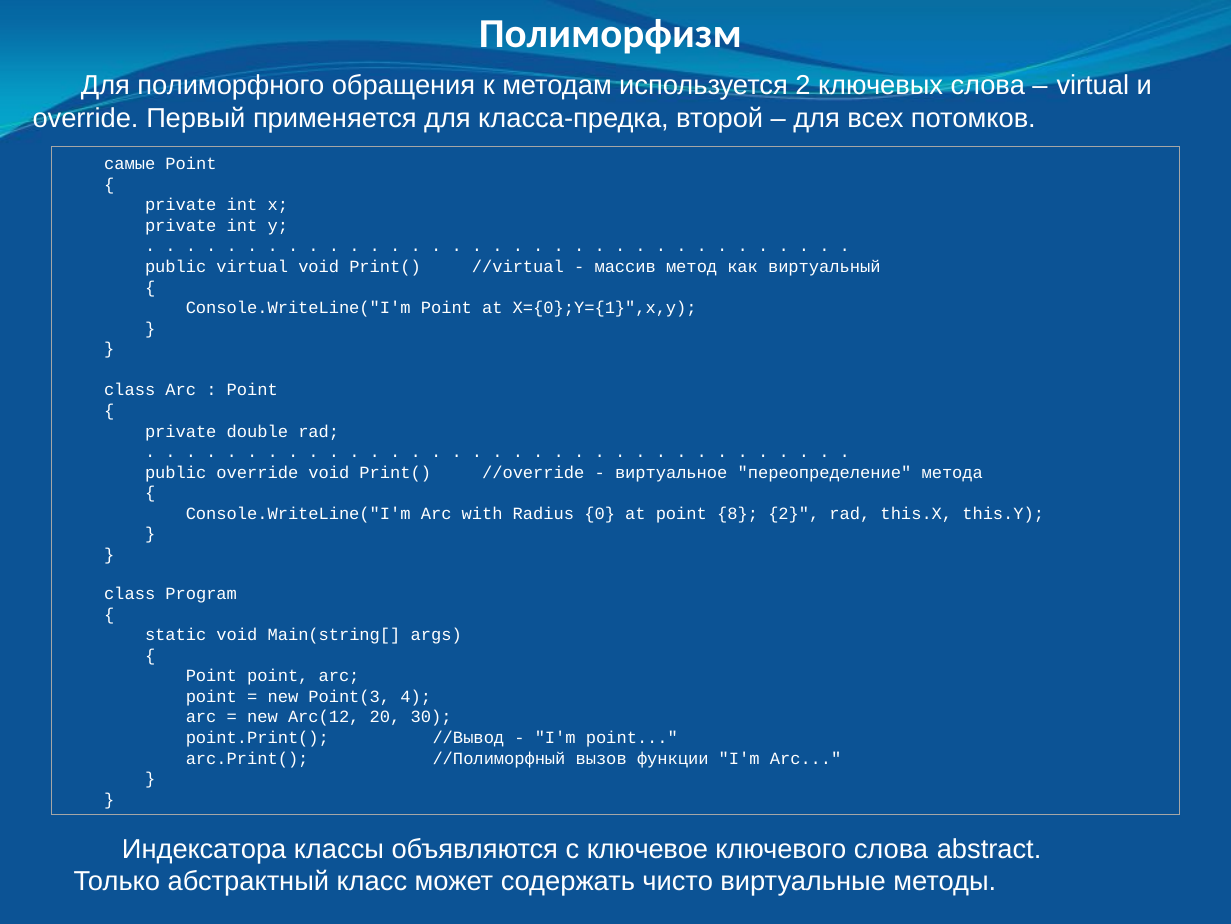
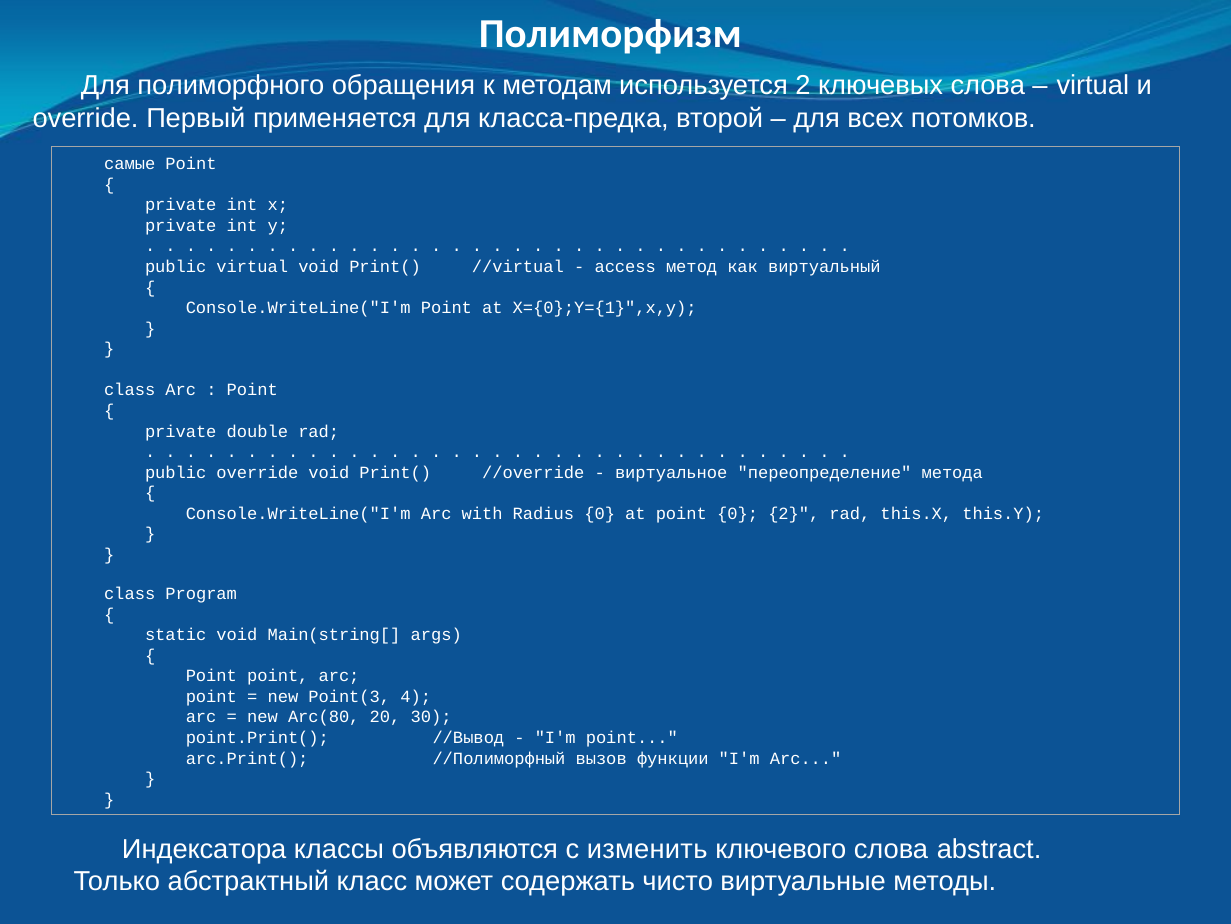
массив: массив -> access (625, 267)
point 8: 8 -> 0 (738, 513)
Arc(12: Arc(12 -> Arc(80 (324, 717)
ключевое: ключевое -> изменить (647, 848)
